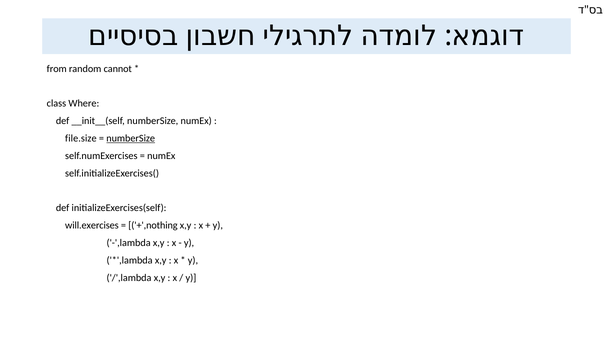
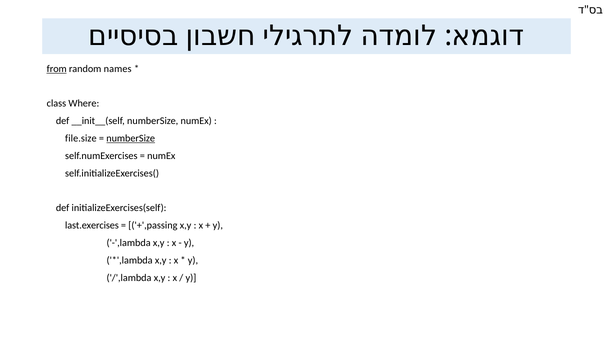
from underline: none -> present (57, 69)
cannot: cannot -> names (118, 69)
will.exercises: will.exercises -> last.exercises (92, 225)
+',nothing: +',nothing -> +',passing (153, 225)
